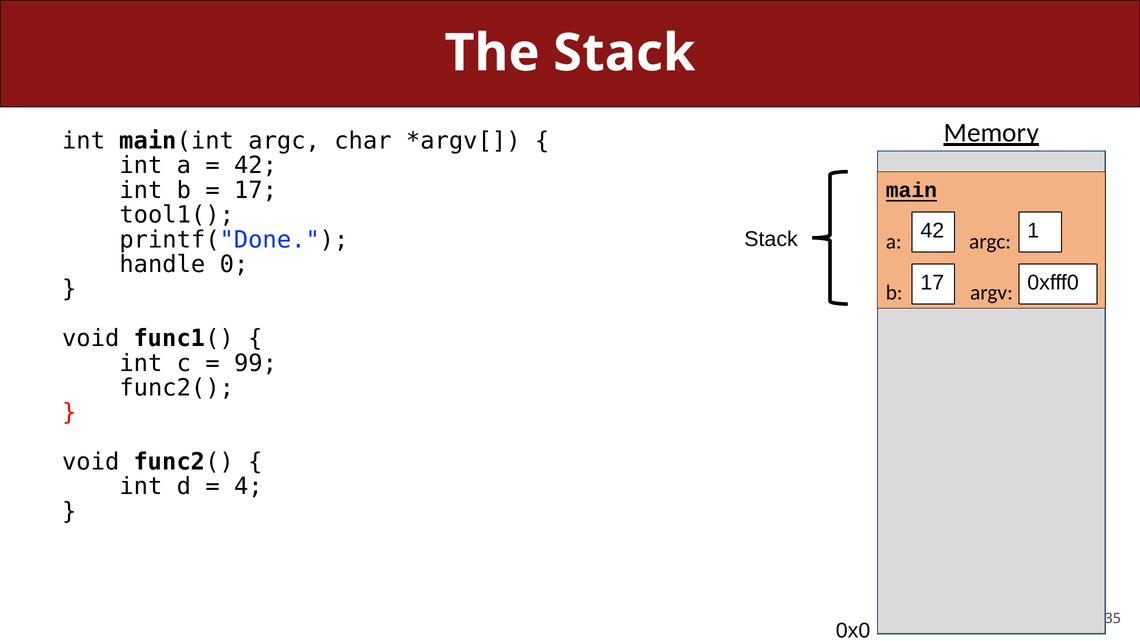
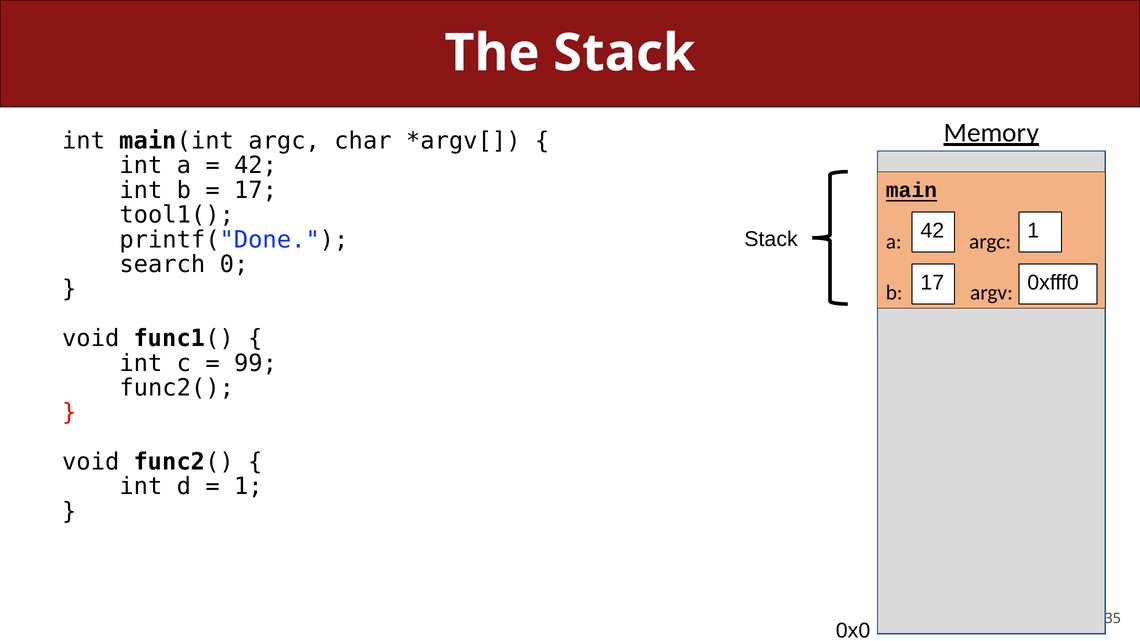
handle: handle -> search (162, 265)
4: 4 -> 1 (248, 487)
